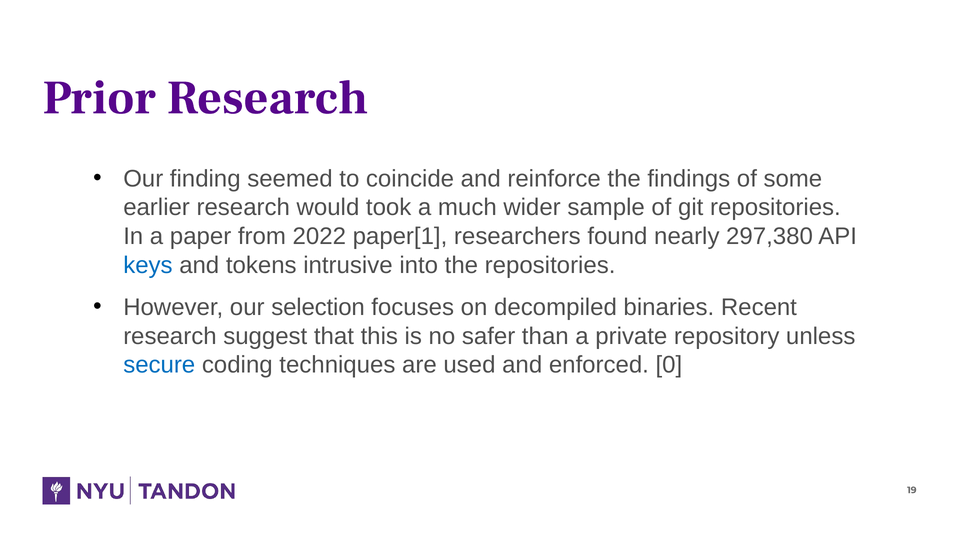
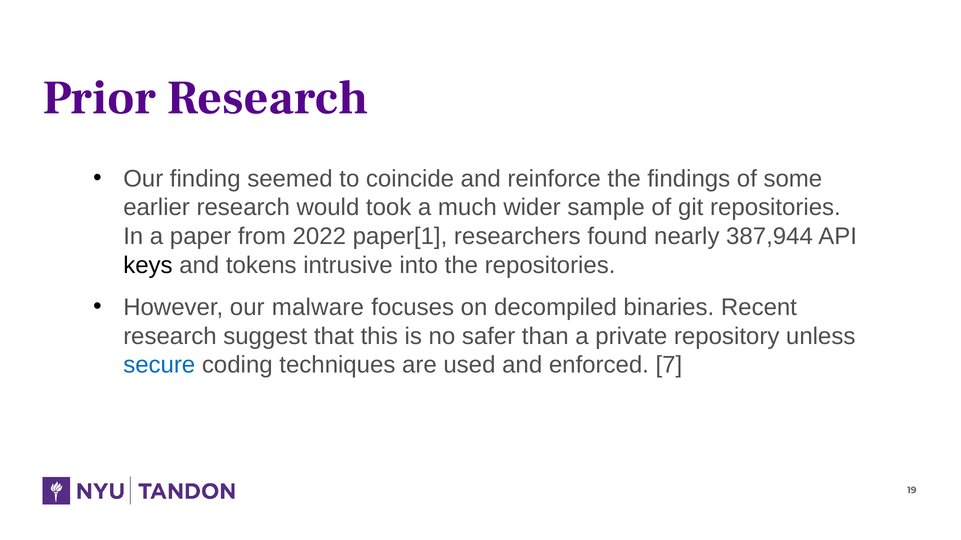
297,380: 297,380 -> 387,944 (770, 237)
keys colour: blue -> black (148, 265)
selection: selection -> malware (318, 308)
0: 0 -> 7 (669, 365)
